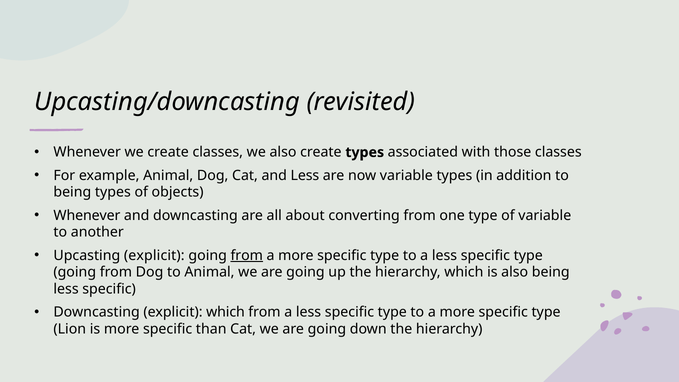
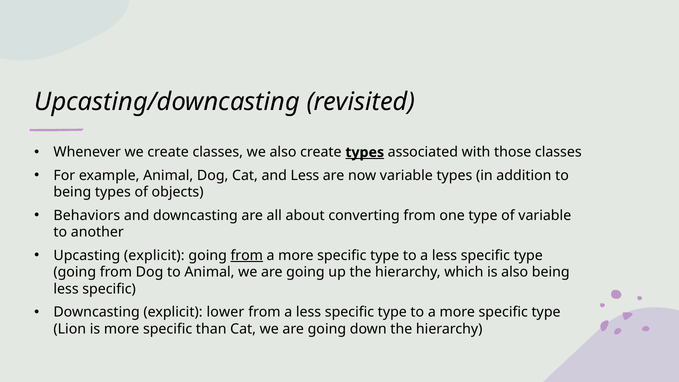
types underline: none -> present (365, 152)
Whenever: Whenever -> Behaviors (87, 215)
explicit which: which -> lower (225, 312)
